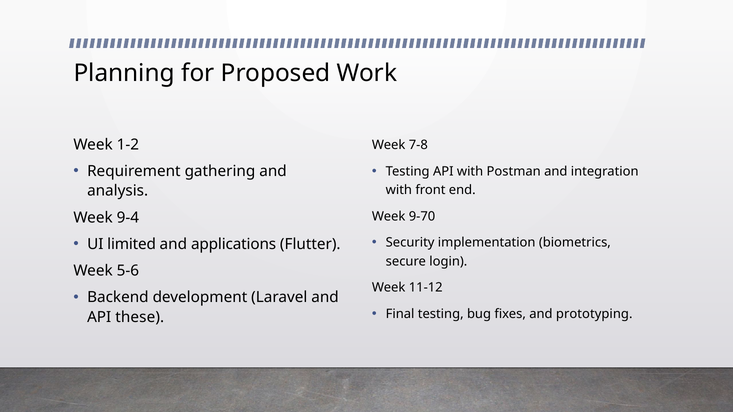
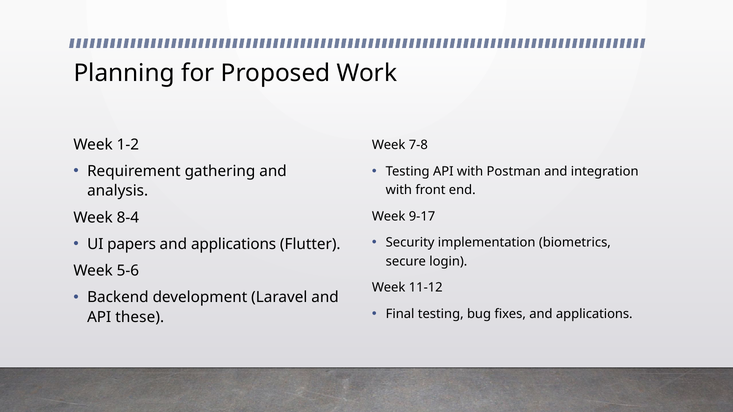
9-70: 9-70 -> 9-17 (422, 217)
9-4: 9-4 -> 8-4 (128, 218)
limited: limited -> papers (132, 244)
fixes and prototyping: prototyping -> applications (594, 314)
